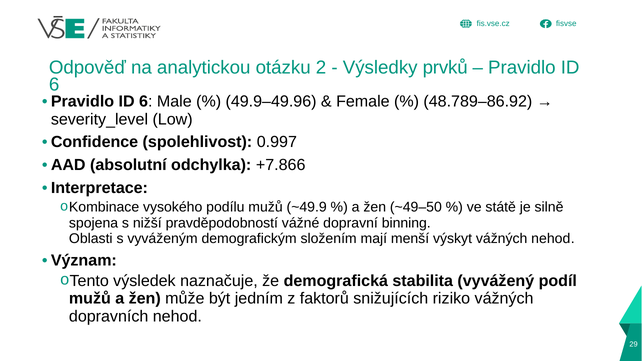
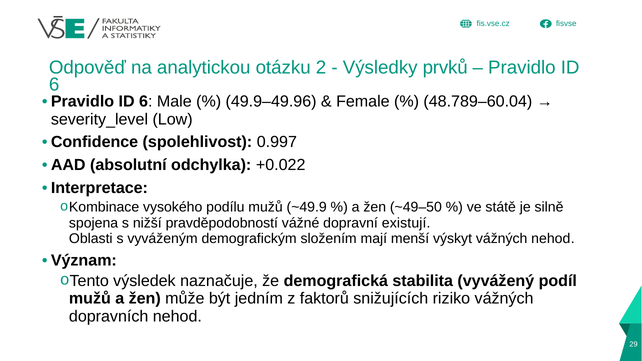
48.789–86.92: 48.789–86.92 -> 48.789–60.04 (478, 101)
+7.866: +7.866 -> +0.022 (281, 165)
binning: binning -> existují (406, 223)
